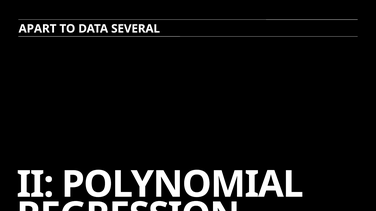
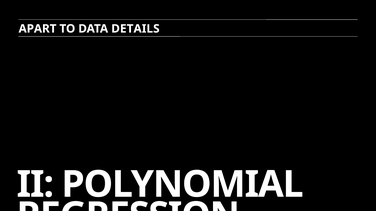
SEVERAL: SEVERAL -> DETAILS (135, 29)
